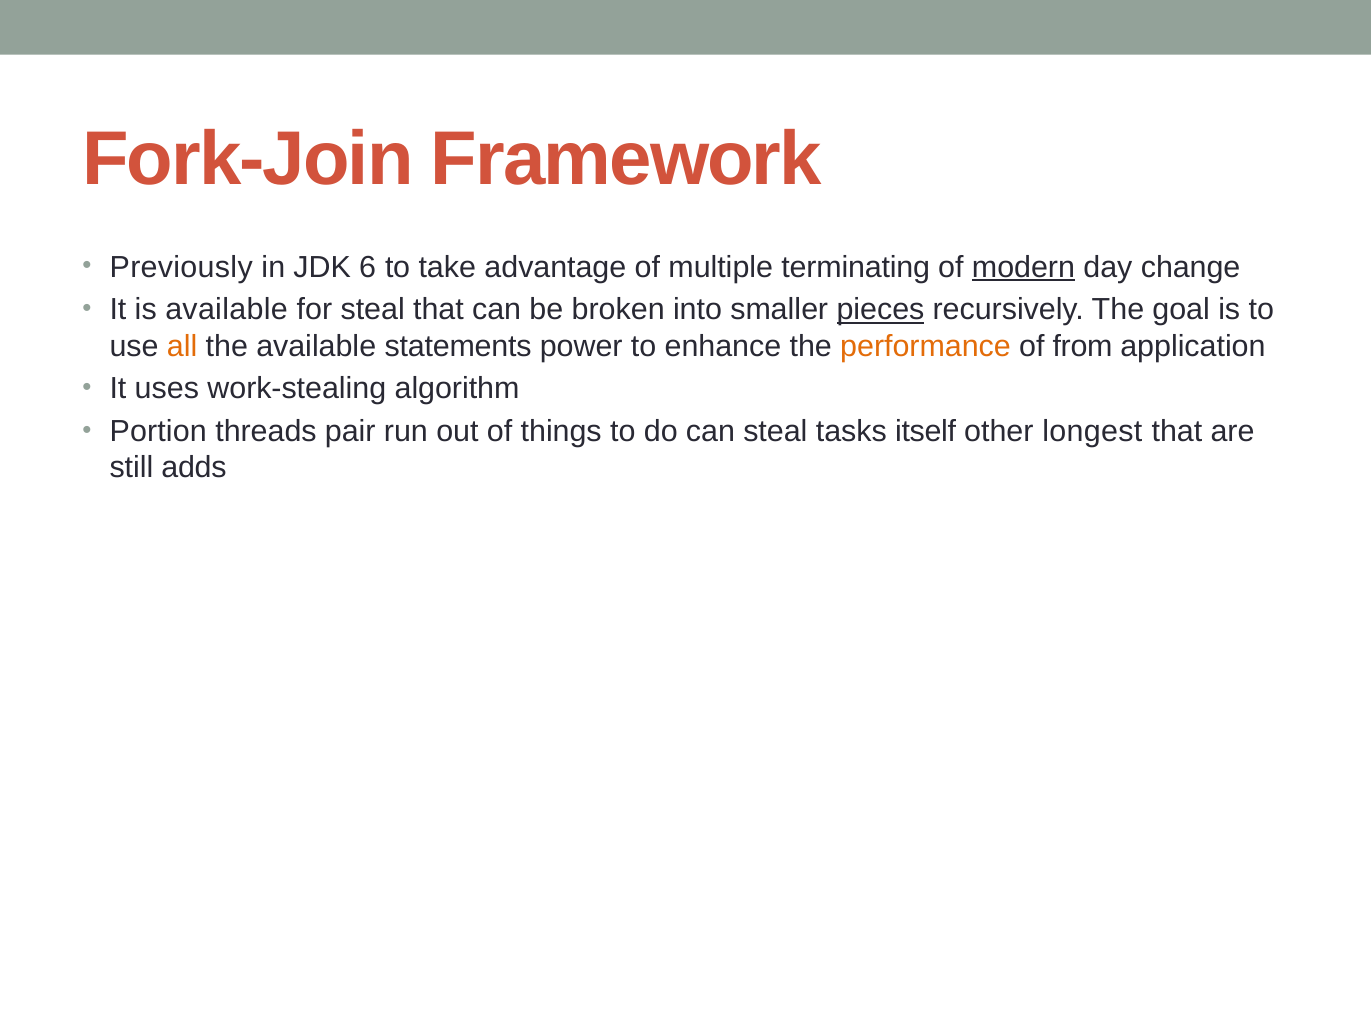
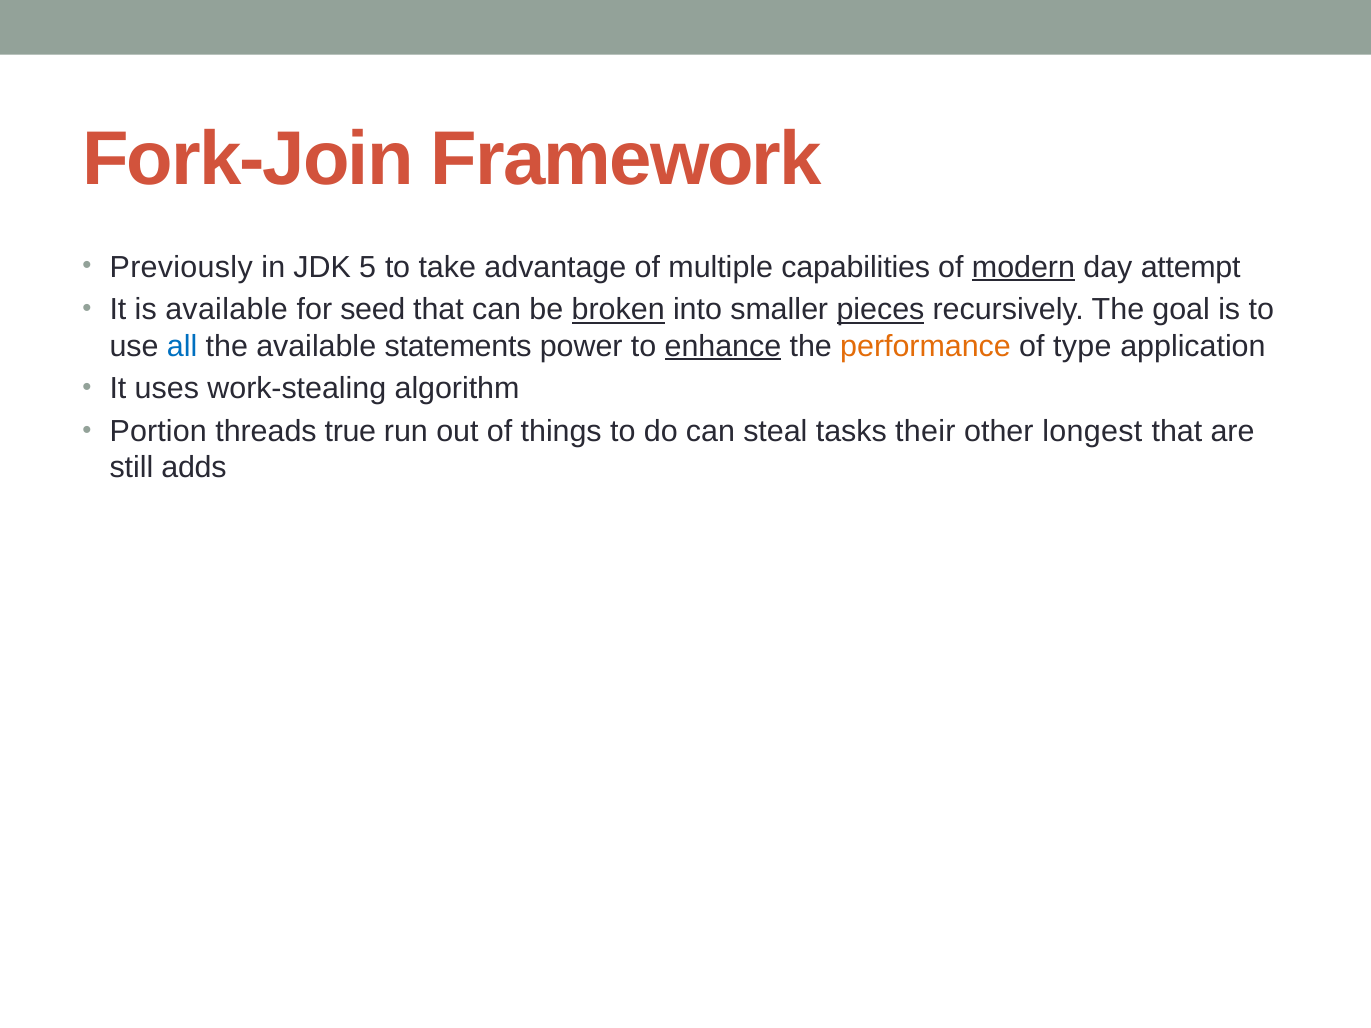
6: 6 -> 5 (368, 267)
terminating: terminating -> capabilities (856, 267)
change: change -> attempt (1191, 267)
for steal: steal -> seed (373, 310)
broken underline: none -> present (618, 310)
all colour: orange -> blue (182, 346)
enhance underline: none -> present (723, 346)
from: from -> type (1082, 346)
pair: pair -> true (350, 431)
itself: itself -> their (925, 431)
